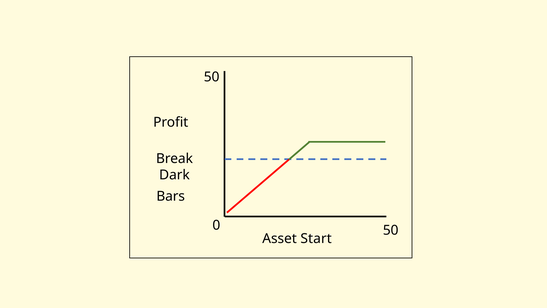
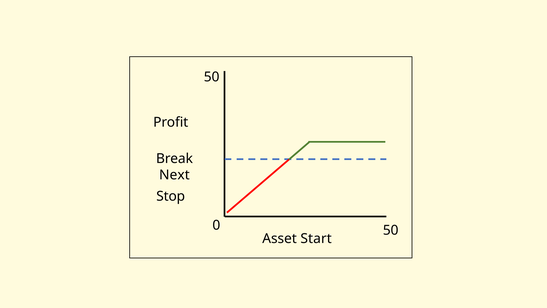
Dark: Dark -> Next (174, 175)
Bars: Bars -> Stop (171, 196)
